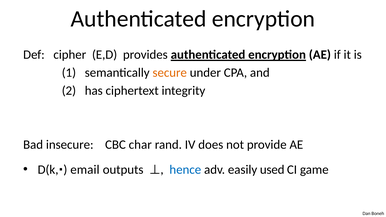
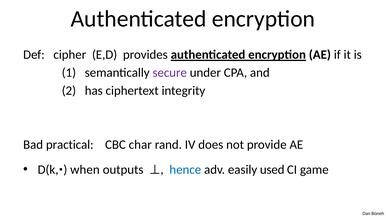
secure colour: orange -> purple (170, 73)
insecure: insecure -> practical (70, 145)
email: email -> when (85, 170)
